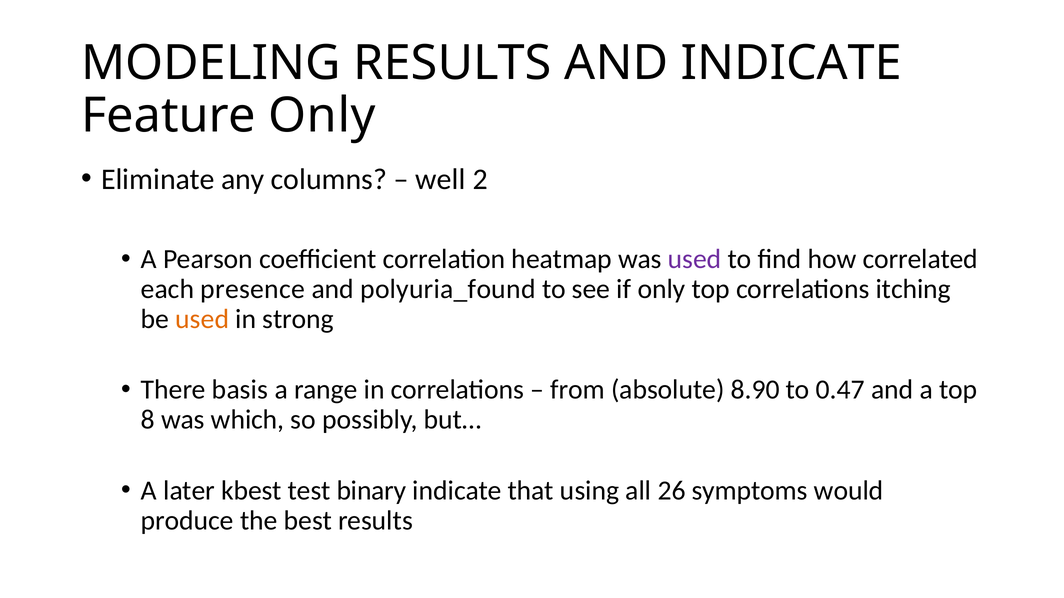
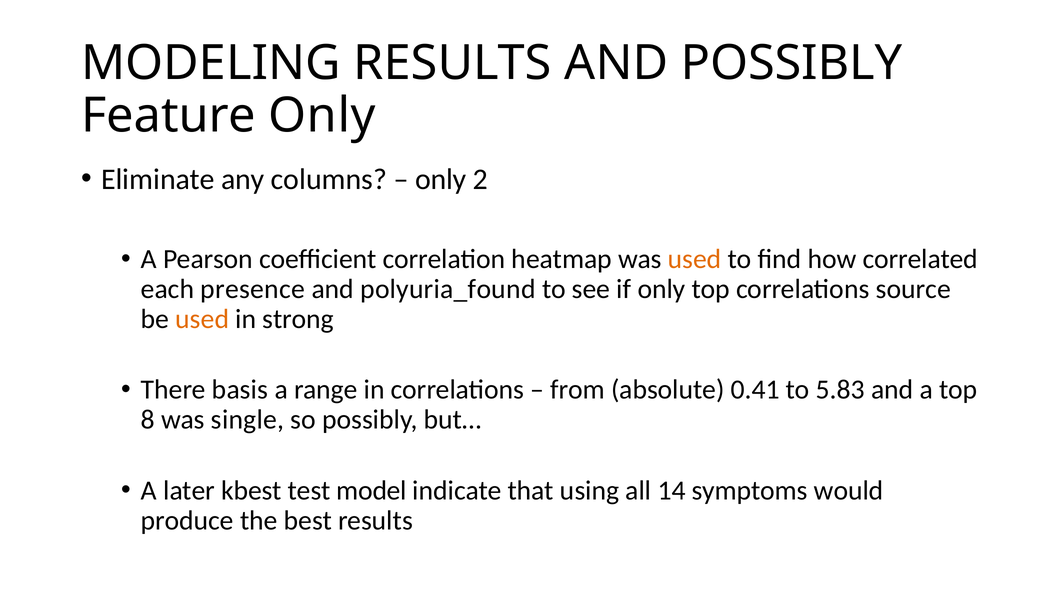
AND INDICATE: INDICATE -> POSSIBLY (792, 63)
well: well -> only (441, 179)
used colour: purple -> orange (695, 259)
itching: itching -> source (913, 289)
8.90: 8.90 -> 0.41 (755, 390)
0.47: 0.47 -> 5.83 (840, 390)
which: which -> single (247, 420)
binary: binary -> model (372, 491)
26: 26 -> 14 (672, 491)
